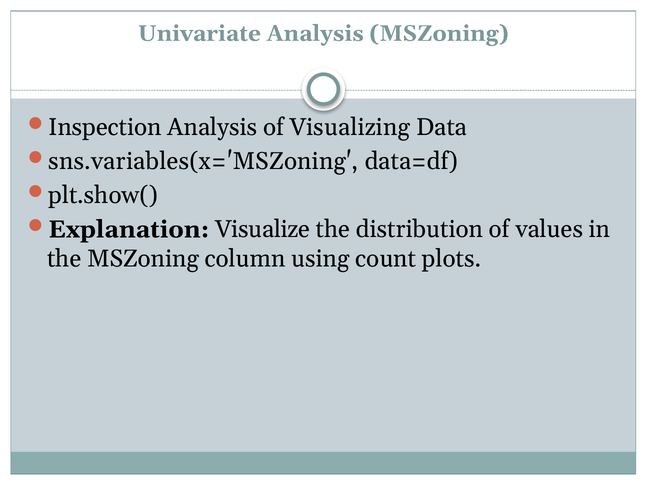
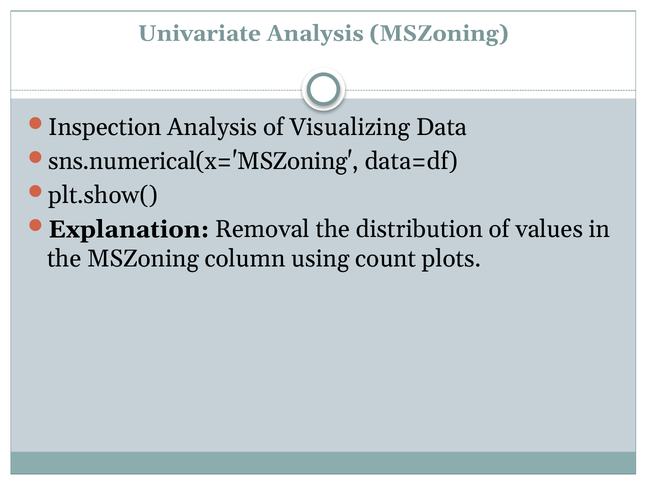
sns.variables(x='MSZoning: sns.variables(x='MSZoning -> sns.numerical(x='MSZoning (204, 162)
Visualize: Visualize -> Removal (262, 230)
